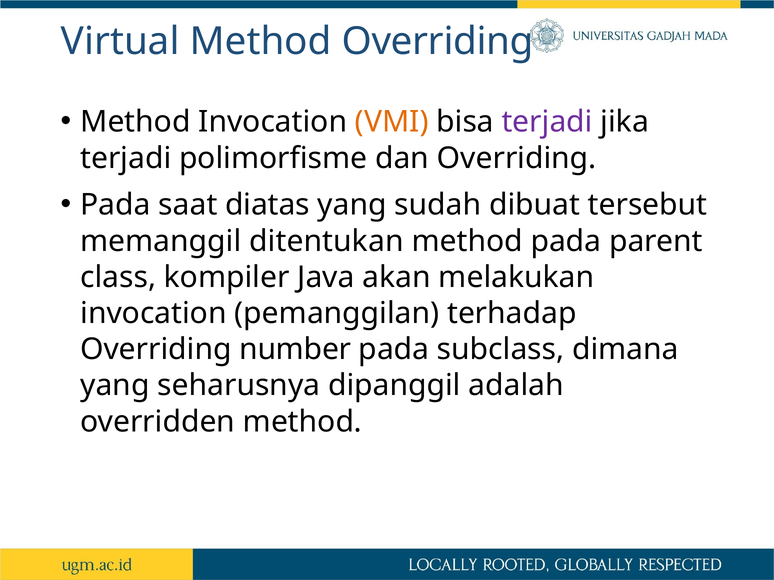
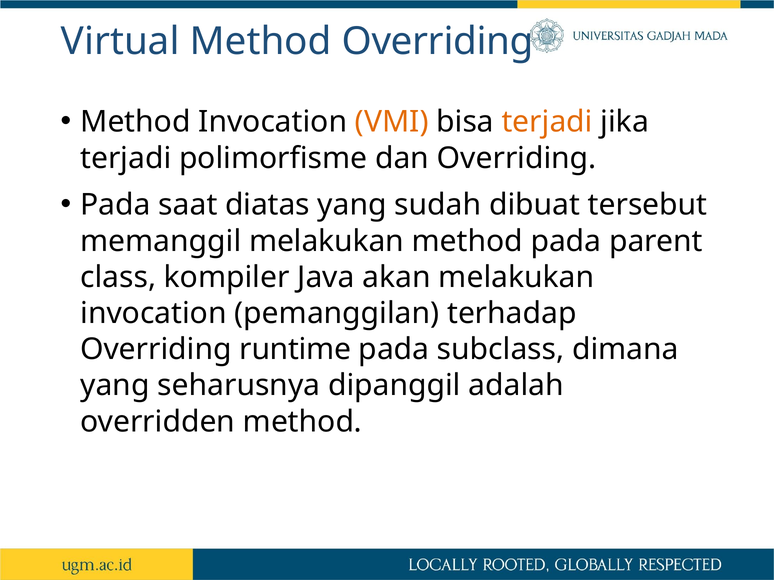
terjadi colour: purple -> orange (547, 122)
memanggil ditentukan: ditentukan -> melakukan (327, 241)
number: number -> runtime (295, 350)
